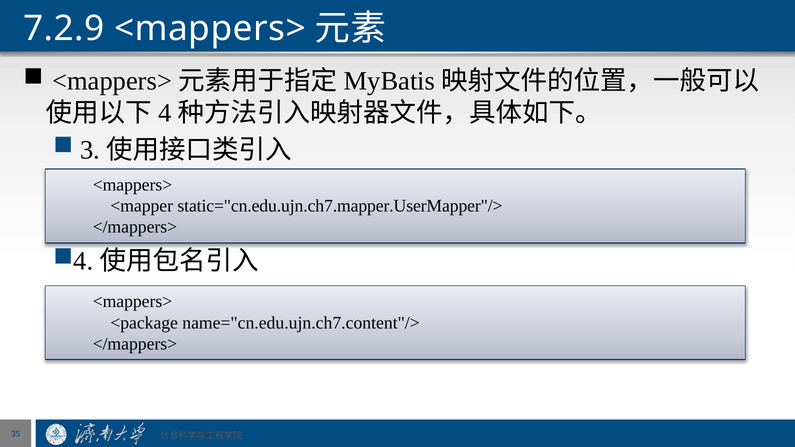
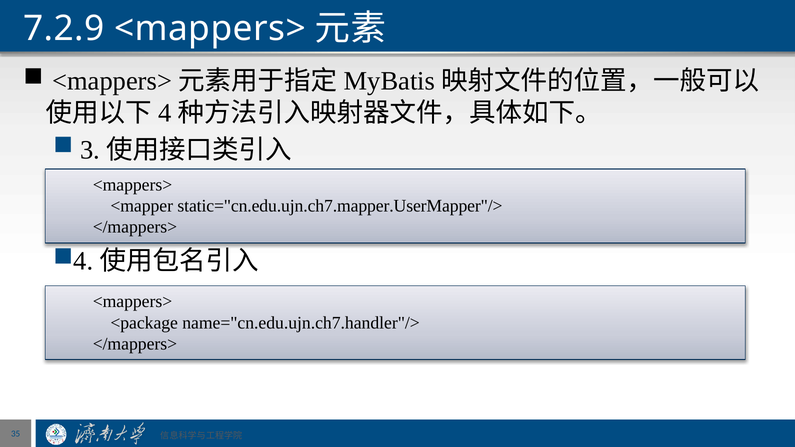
name="cn.edu.ujn.ch7.content"/>: name="cn.edu.ujn.ch7.content"/> -> name="cn.edu.ujn.ch7.handler"/> (301, 323)
